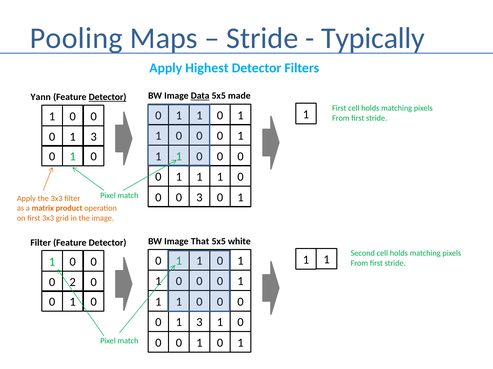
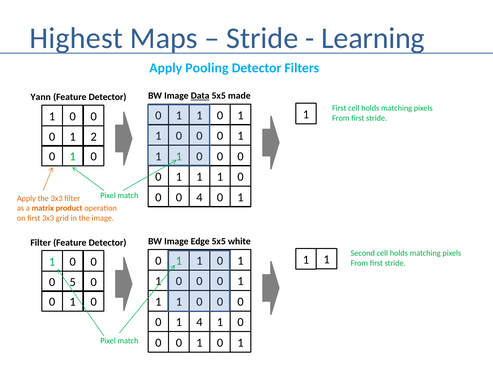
Pooling: Pooling -> Highest (76, 38)
Typically: Typically -> Learning (373, 38)
Highest: Highest -> Pooling (207, 68)
Detector underline: present -> none (108, 97)
3: 3 -> 2 (94, 137)
0 3: 3 -> 4 (199, 198)
That: That -> Edge (200, 242)
2: 2 -> 5 (73, 283)
3: 3 -> 4 (199, 323)
